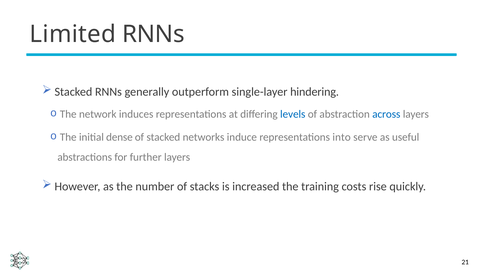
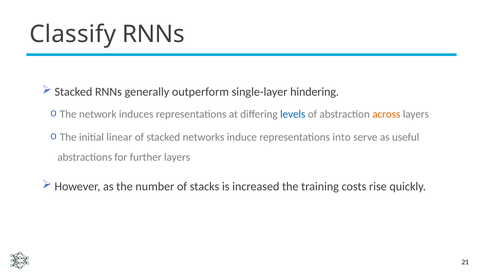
Limited: Limited -> Classify (73, 34)
across colour: blue -> orange (386, 114)
dense: dense -> linear (119, 137)
